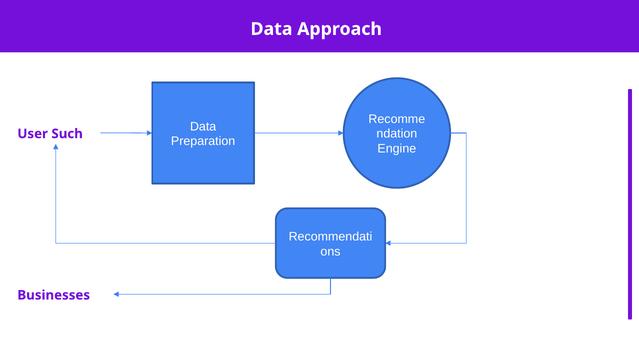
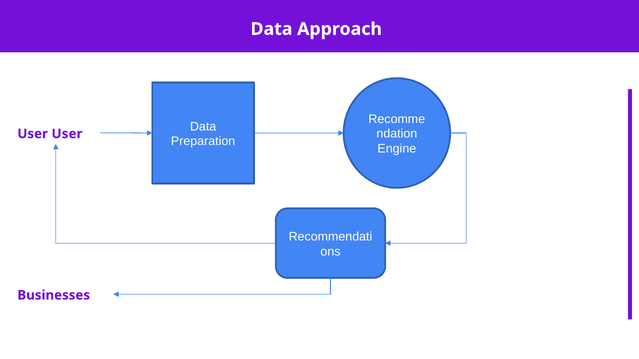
User Such: Such -> User (67, 134)
